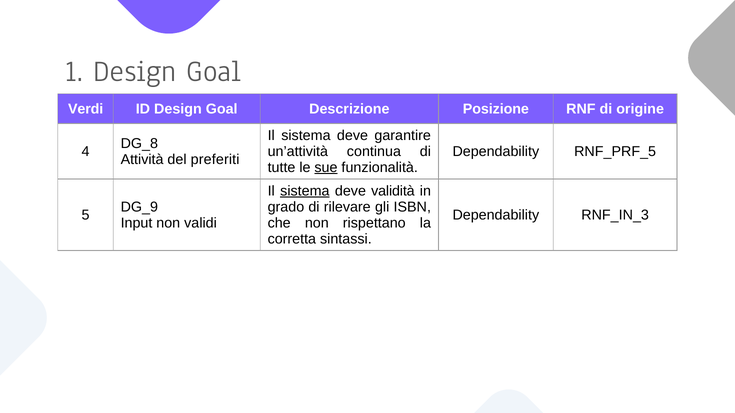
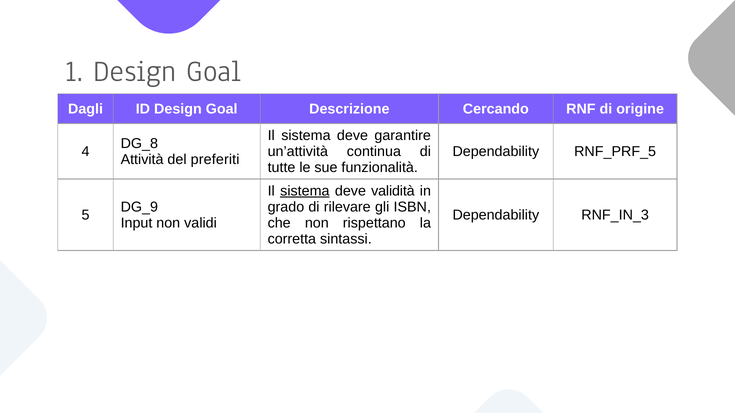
Verdi: Verdi -> Dagli (86, 109)
Posizione: Posizione -> Cercando (496, 109)
sue underline: present -> none (326, 168)
